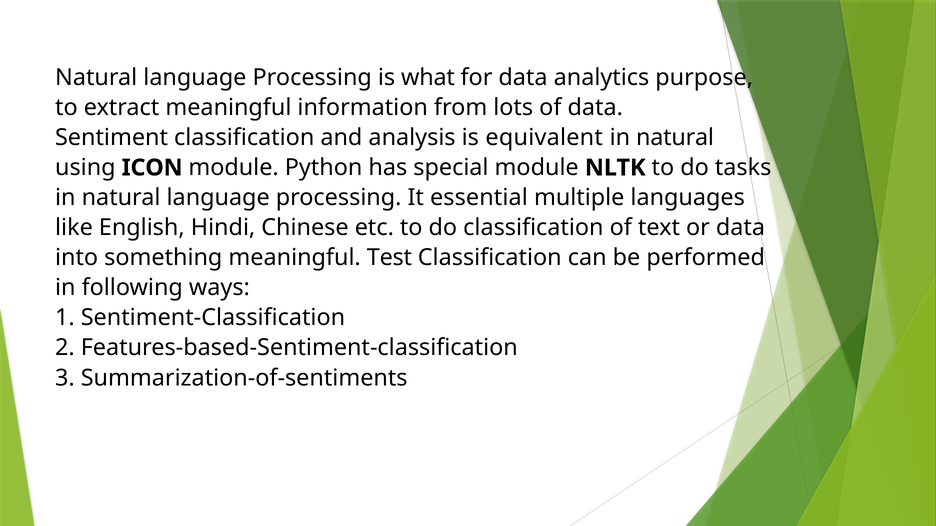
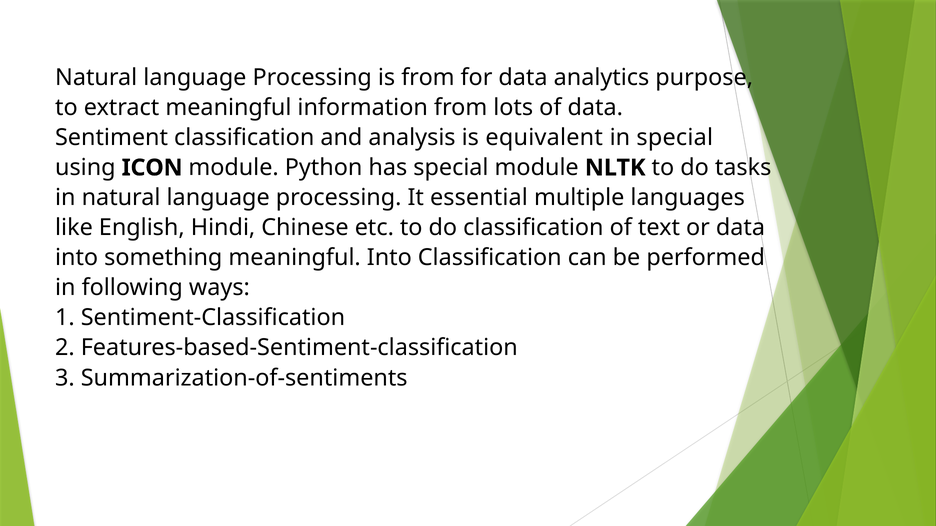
is what: what -> from (428, 78)
natural: natural -> special (675, 138)
meaningful Test: Test -> Into (389, 258)
